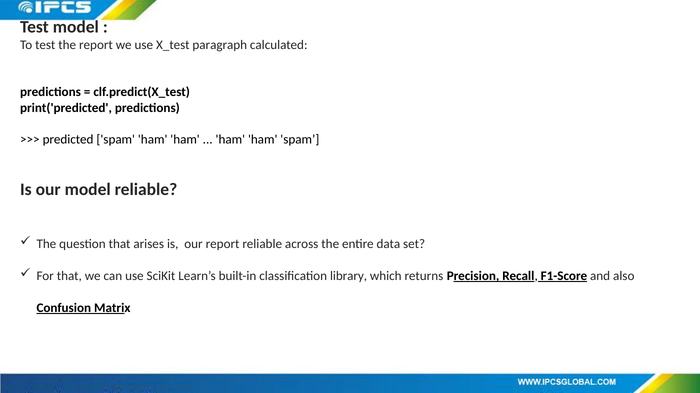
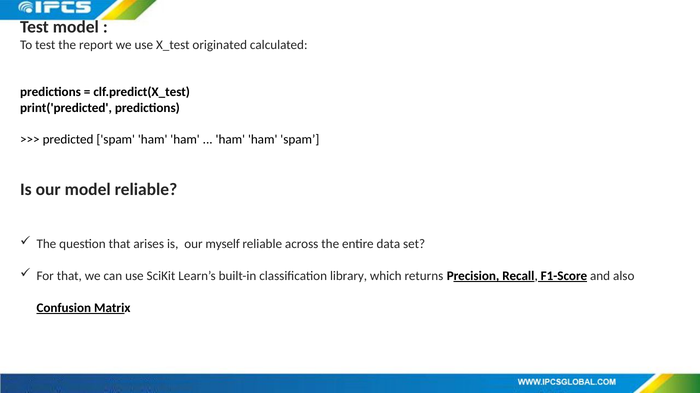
paragraph: paragraph -> originated (220, 45)
our report: report -> myself (223, 245)
